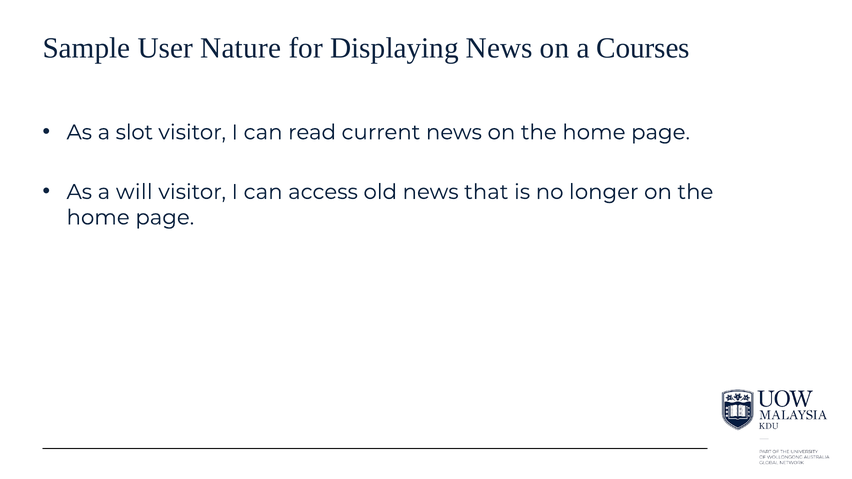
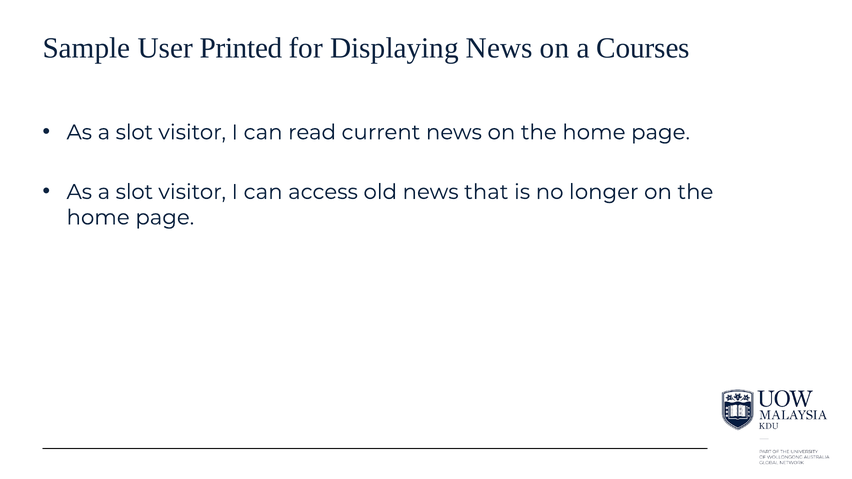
Nature: Nature -> Printed (241, 48)
will: will -> slot (134, 192)
